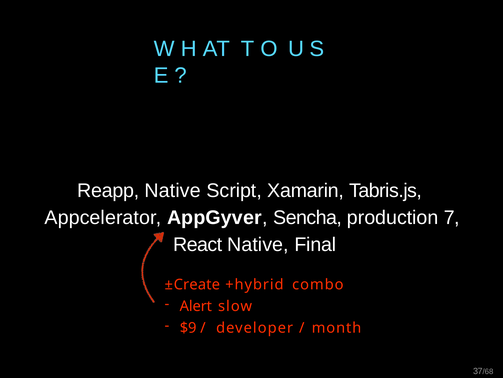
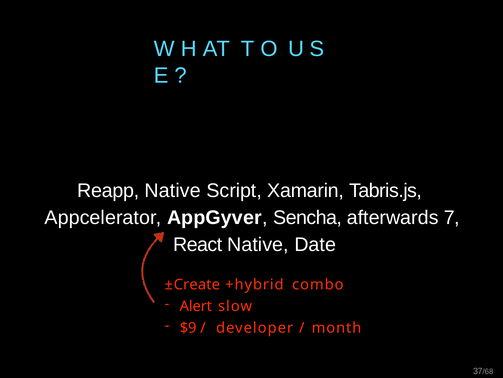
production: production -> afterwards (393, 217)
Final: Final -> Date (315, 244)
